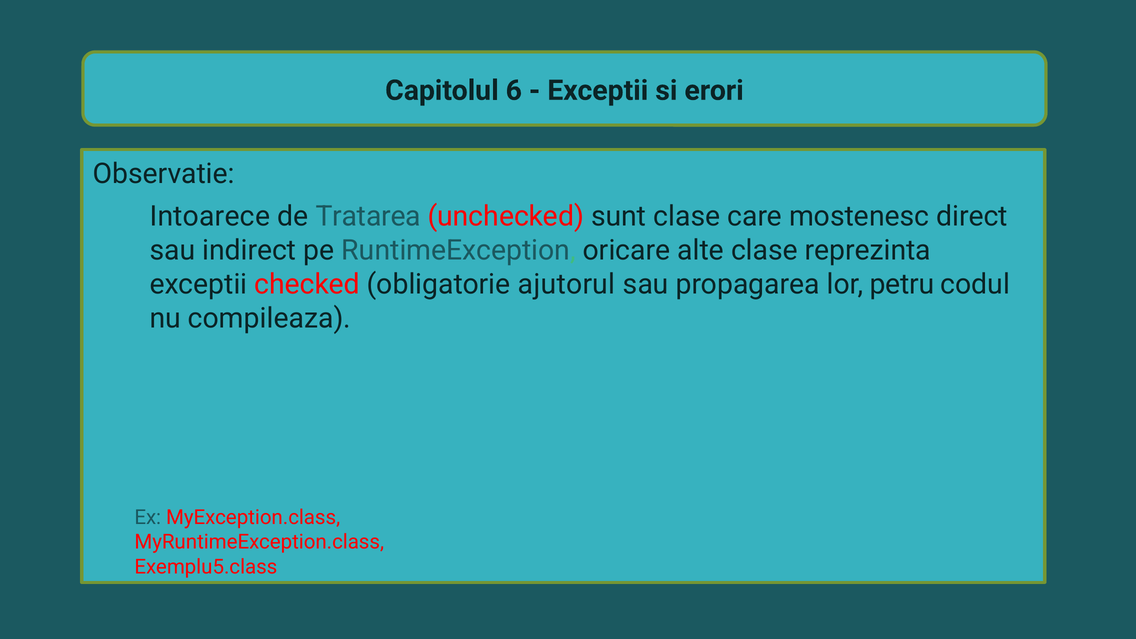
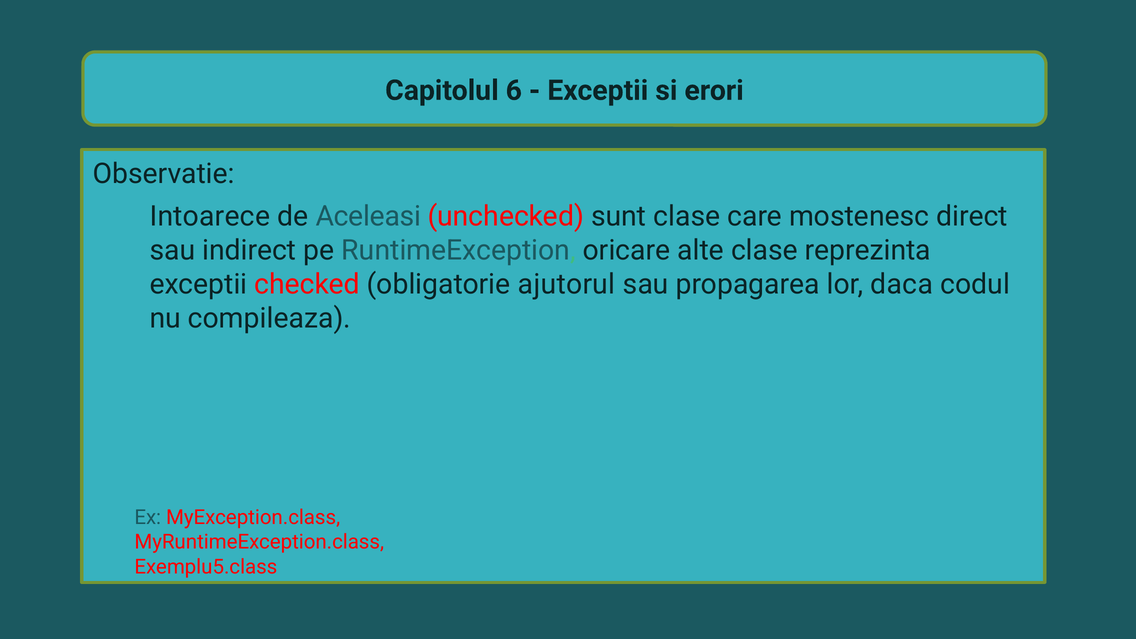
Tratarea: Tratarea -> Aceleasi (368, 216)
petru: petru -> daca (902, 285)
